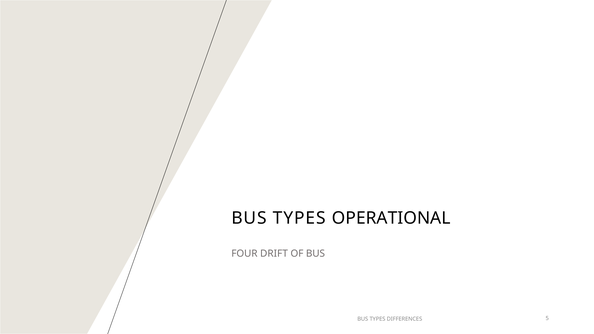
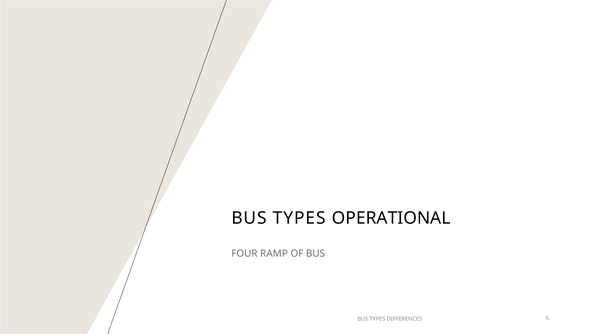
DRIFT: DRIFT -> RAMP (274, 254)
